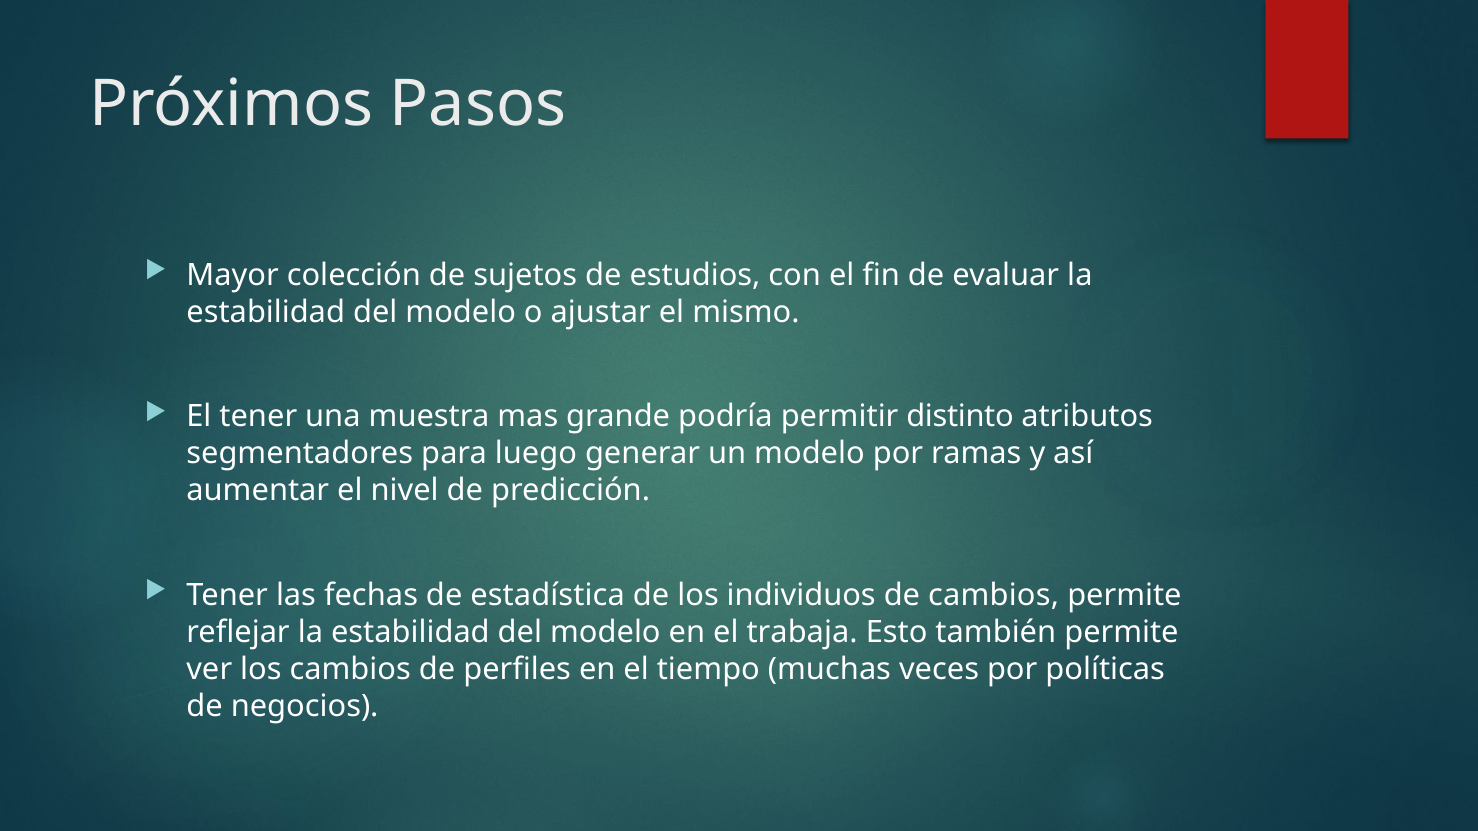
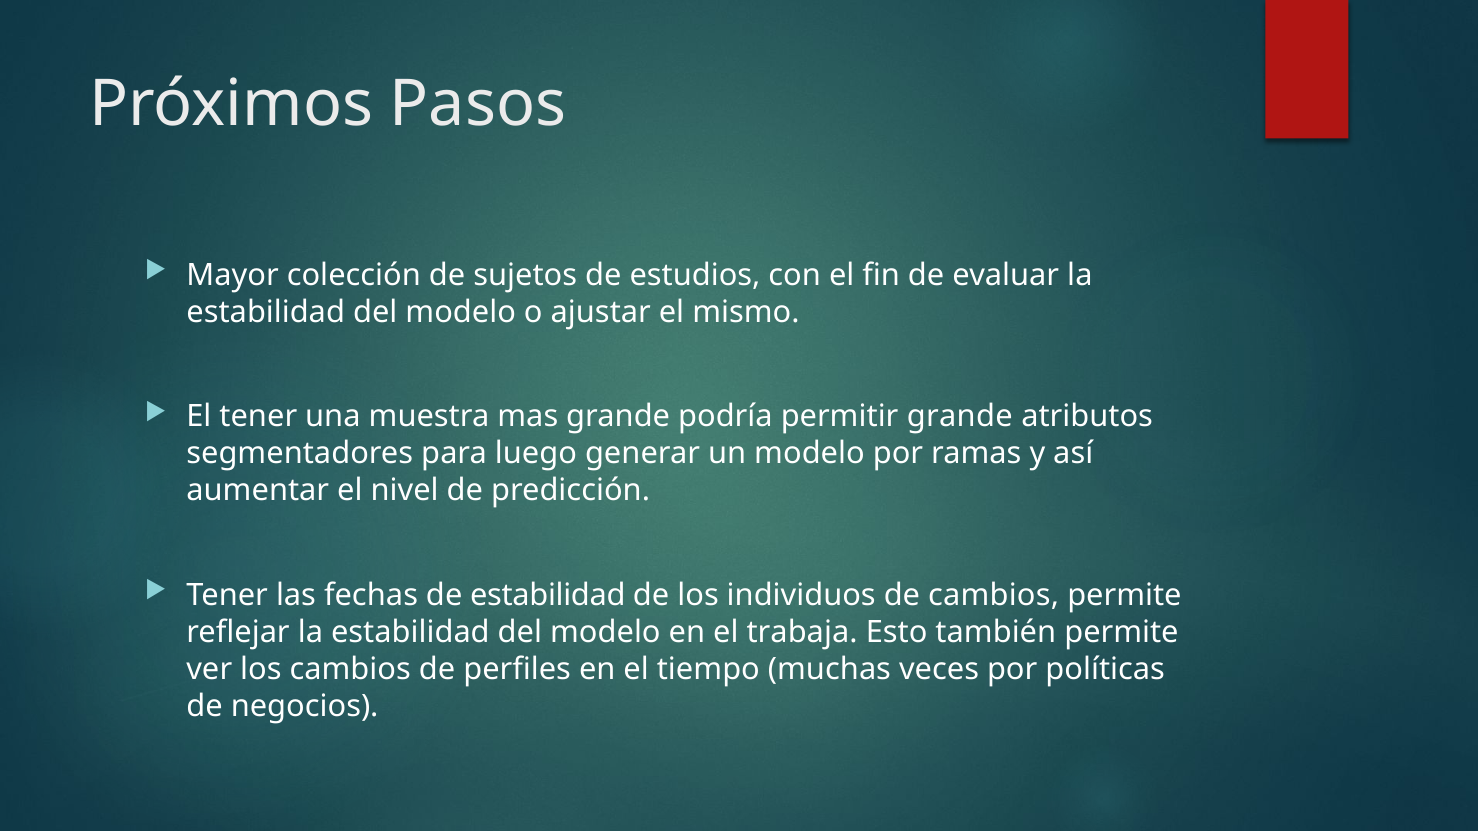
permitir distinto: distinto -> grande (960, 417)
de estadística: estadística -> estabilidad (548, 595)
